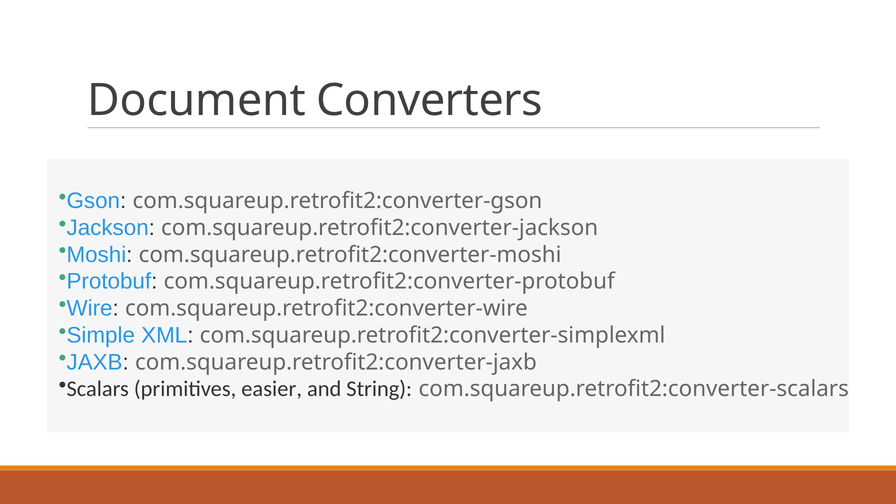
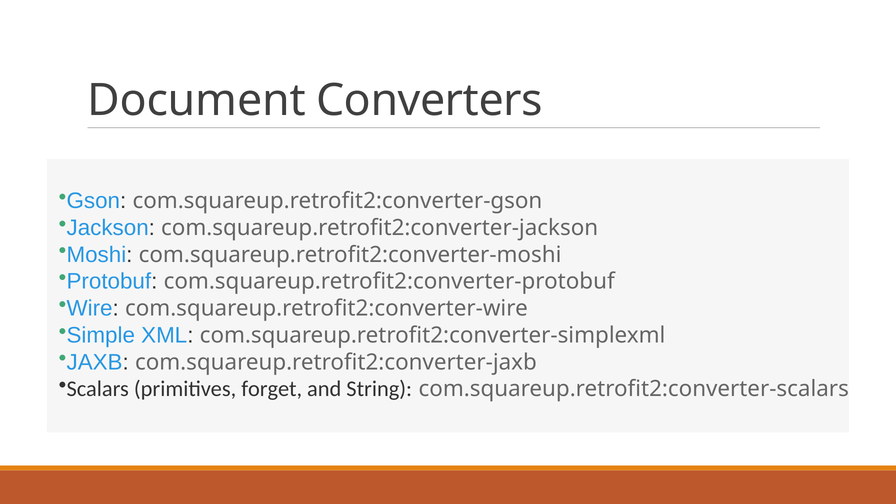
easier: easier -> forget (272, 389)
